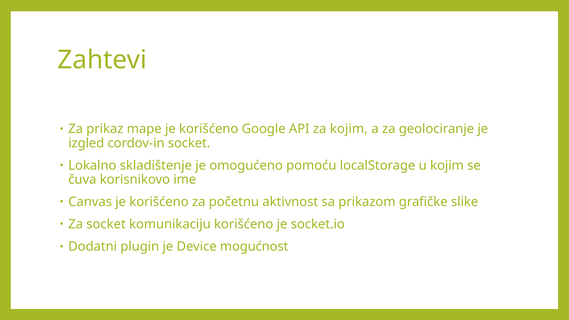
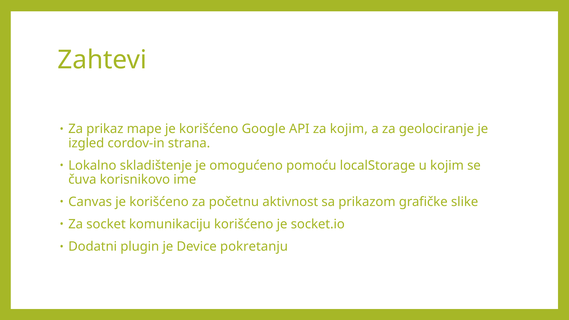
cordov-in socket: socket -> strana (189, 143)
mogućnost: mogućnost -> pokretanju (254, 247)
